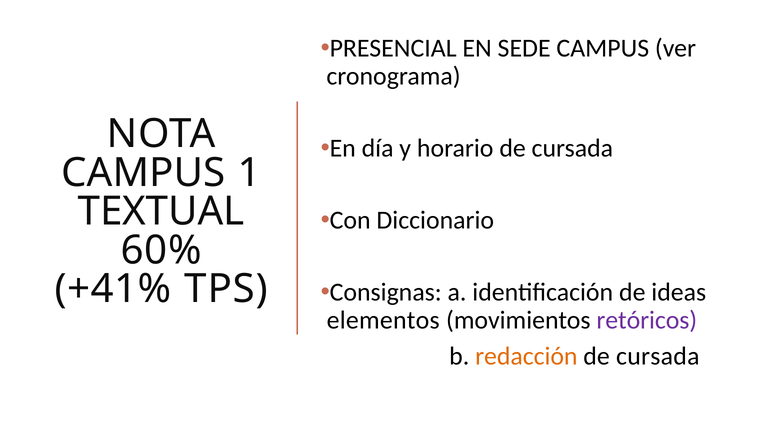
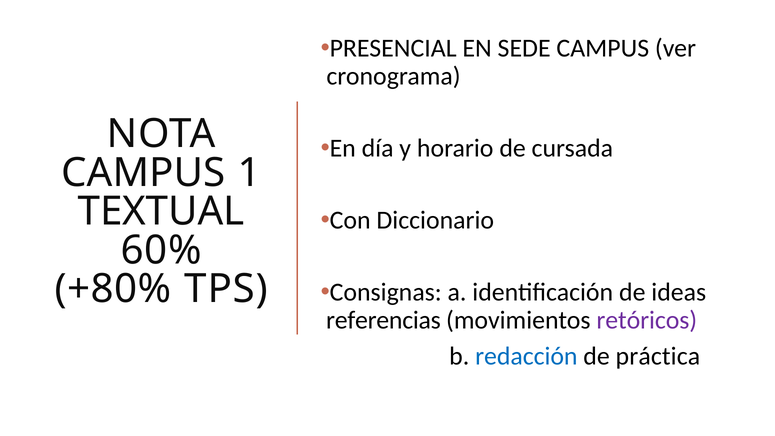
+41%: +41% -> +80% (113, 289)
elementos: elementos -> referencias (383, 320)
redacción colour: orange -> blue (526, 356)
cursada: cursada -> práctica (658, 356)
